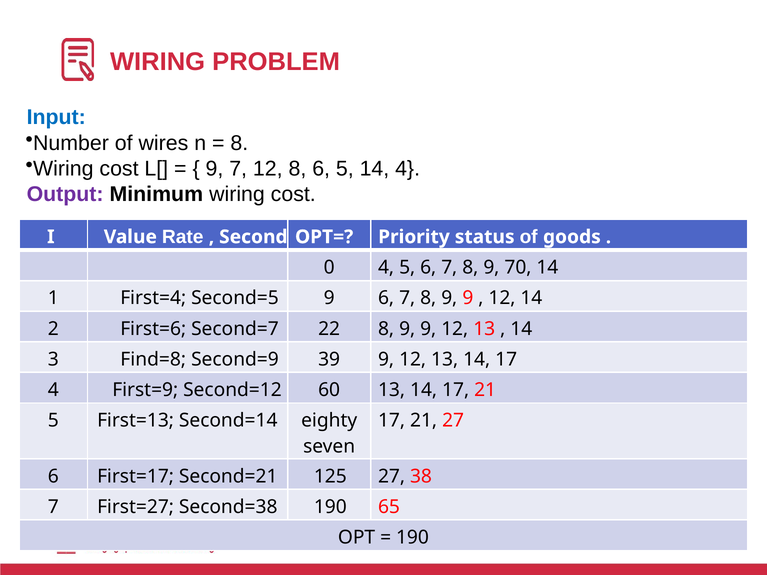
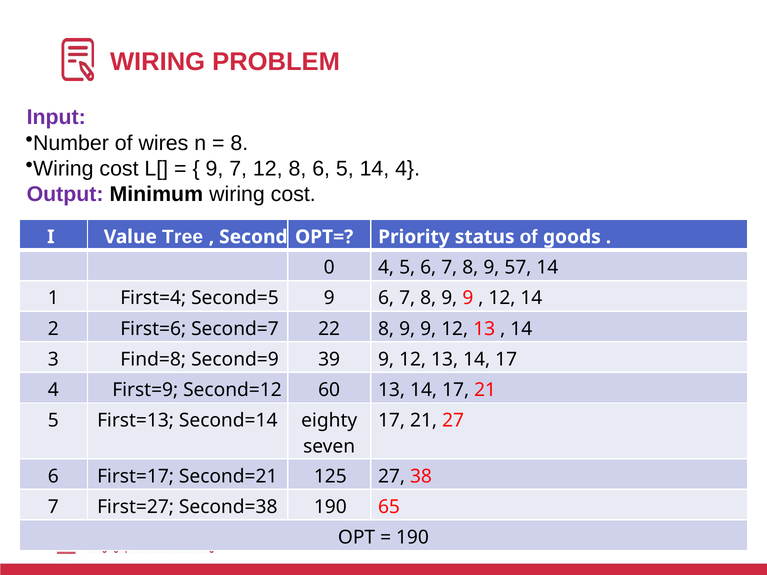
Input colour: blue -> purple (56, 117)
Rate: Rate -> Tree (183, 237)
70: 70 -> 57 (518, 268)
